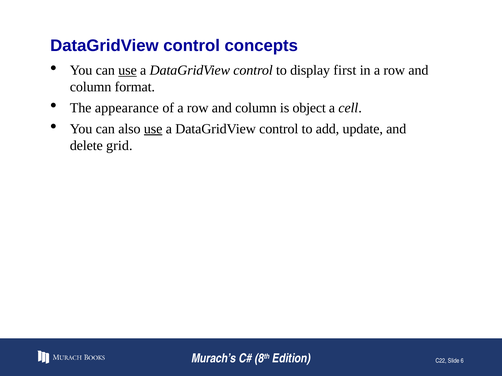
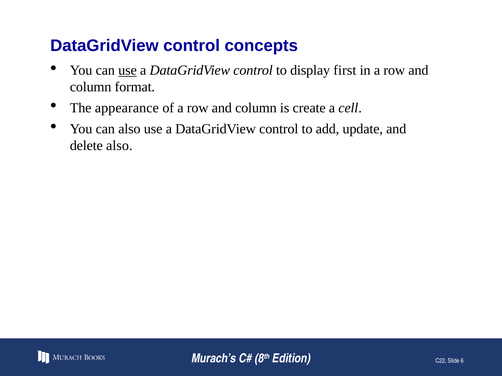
object: object -> create (309, 108)
use underline: present -> none (153, 129)
delete grid: grid -> also (119, 146)
